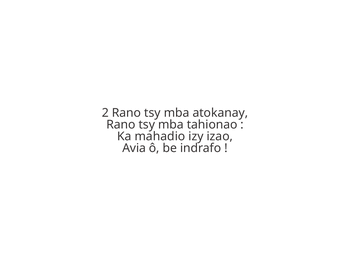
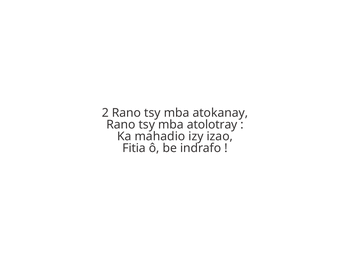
tahionao: tahionao -> atolotray (212, 125)
Avia: Avia -> Fitia (134, 148)
